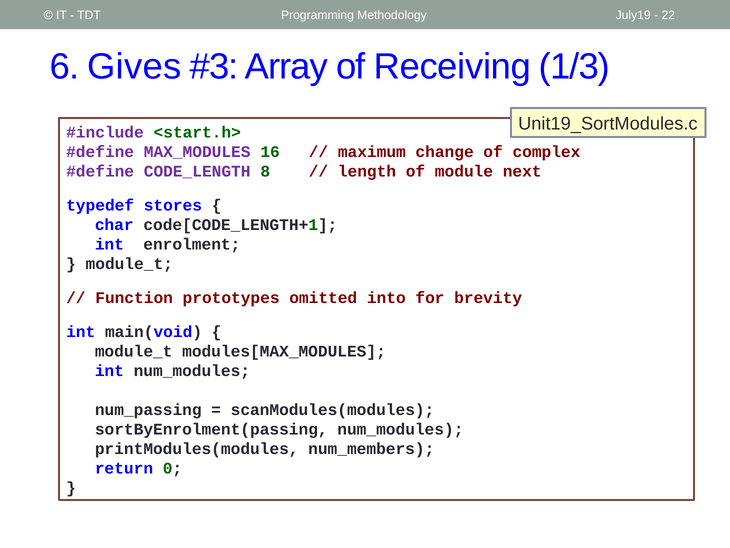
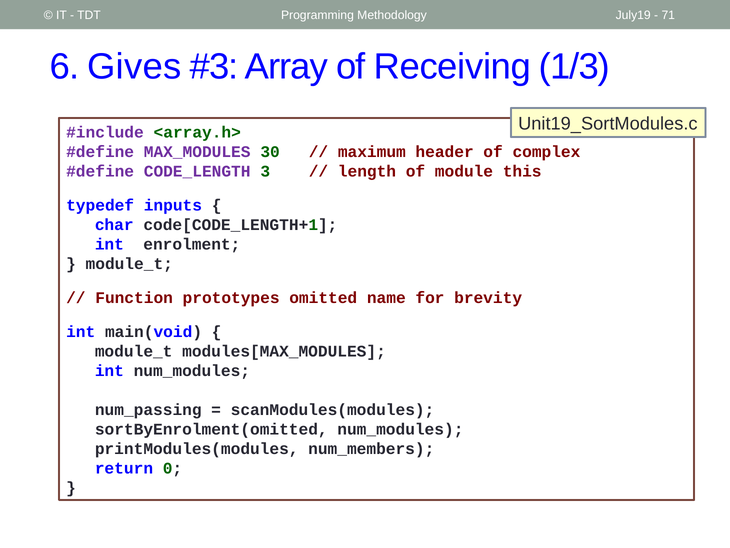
22: 22 -> 71 (668, 15)
<start.h>: <start.h> -> <array.h> (197, 132)
16: 16 -> 30 (270, 152)
change: change -> header (445, 152)
8: 8 -> 3 (265, 171)
next: next -> this (522, 171)
stores: stores -> inputs (173, 205)
into: into -> name (386, 298)
sortByEnrolment(passing: sortByEnrolment(passing -> sortByEnrolment(omitted (211, 429)
